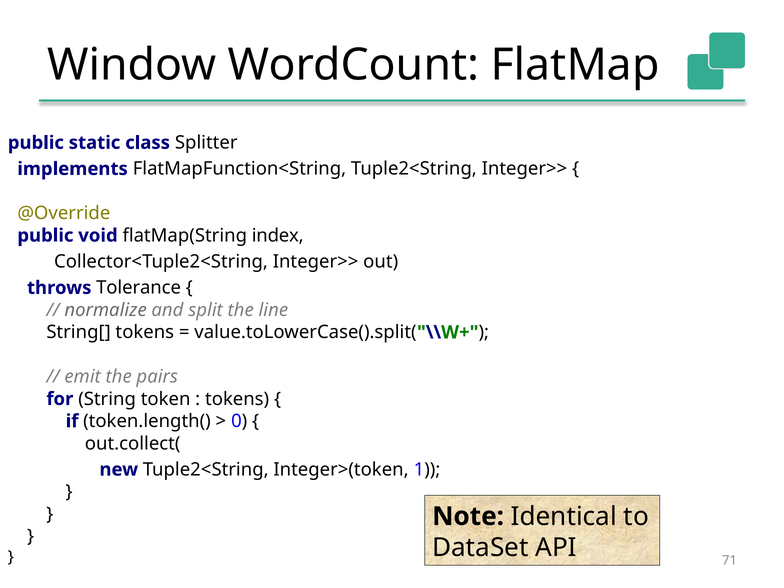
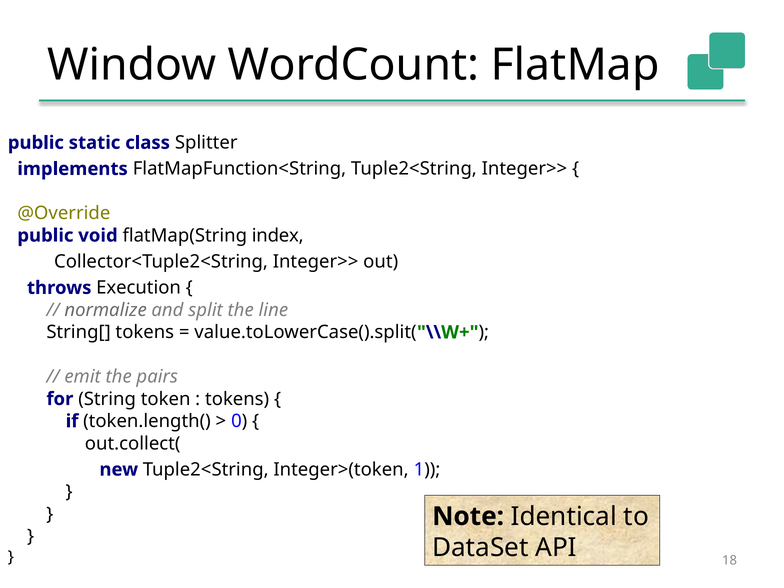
Tolerance: Tolerance -> Execution (139, 288)
71: 71 -> 18 (730, 560)
